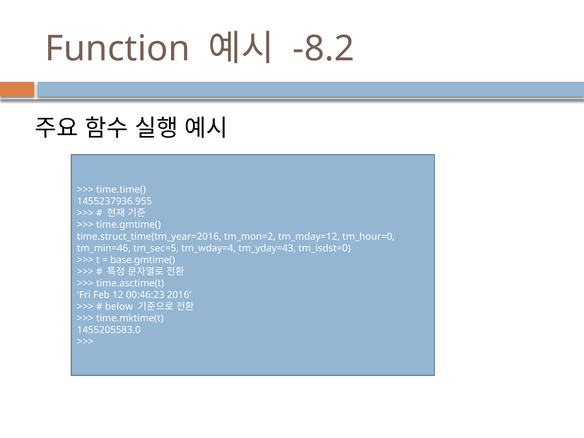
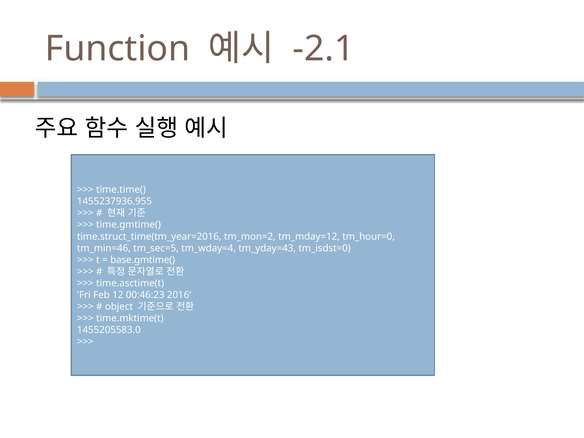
-8.2: -8.2 -> -2.1 (323, 49)
below: below -> object (119, 307)
